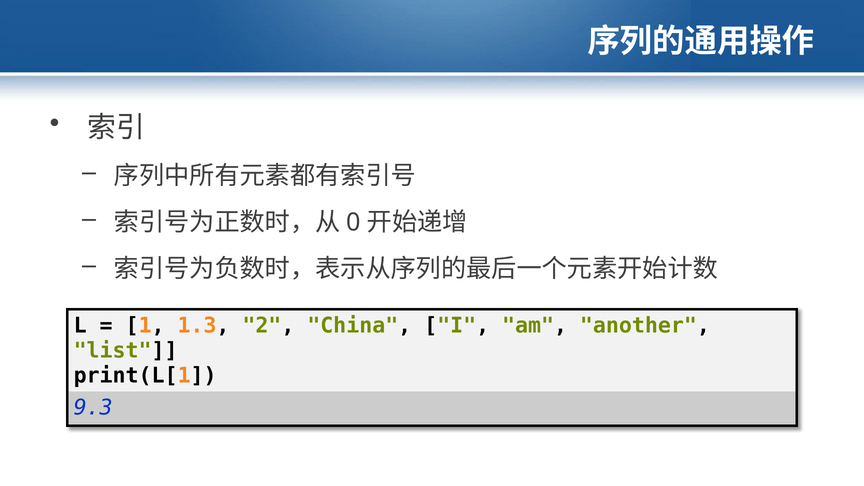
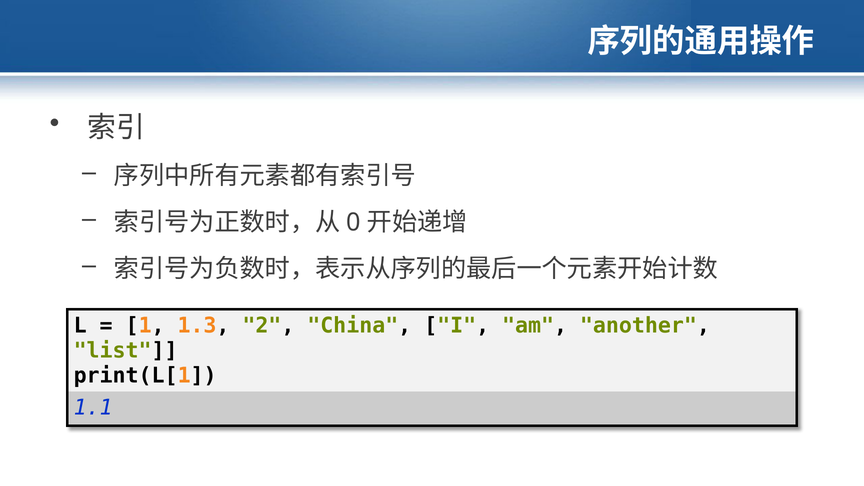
9.3: 9.3 -> 1.1 (93, 407)
